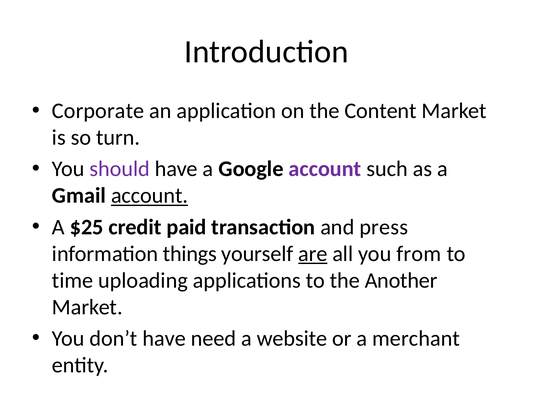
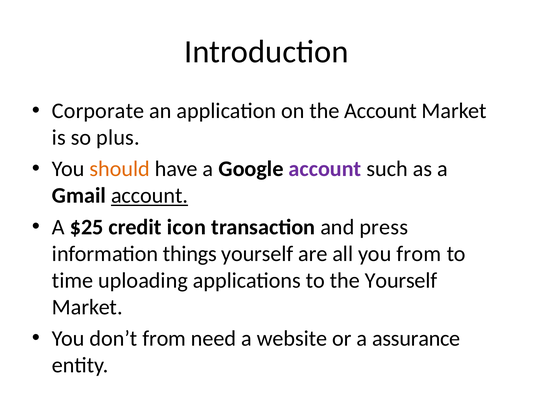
the Content: Content -> Account (381, 111)
turn: turn -> plus (118, 137)
should colour: purple -> orange (120, 169)
paid: paid -> icon (186, 227)
are underline: present -> none (313, 254)
the Another: Another -> Yourself (401, 280)
don’t have: have -> from (164, 338)
merchant: merchant -> assurance (416, 338)
